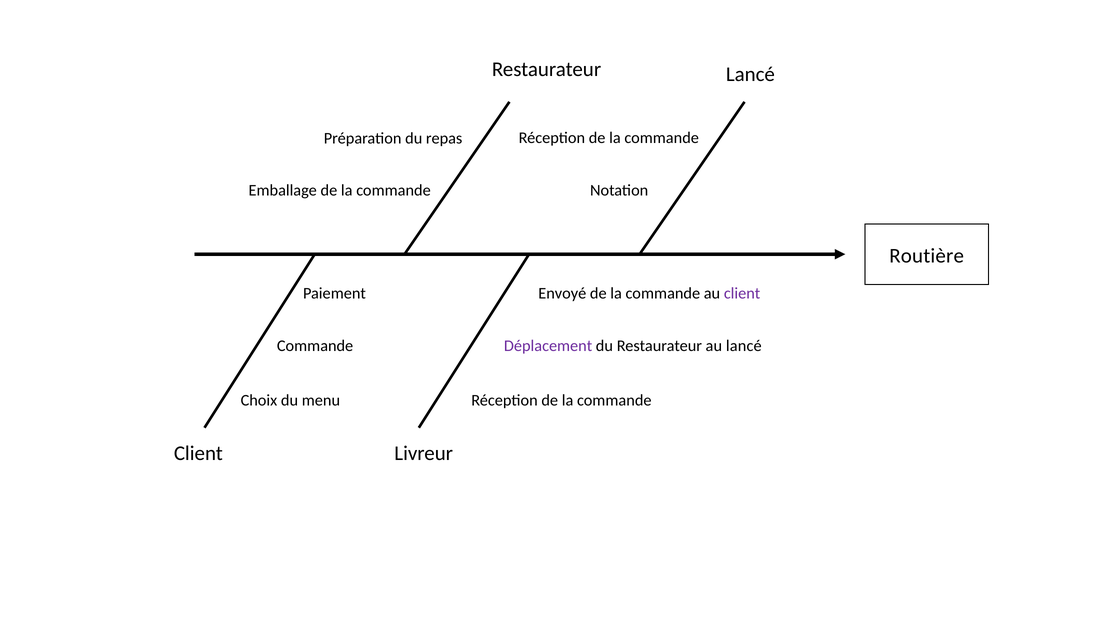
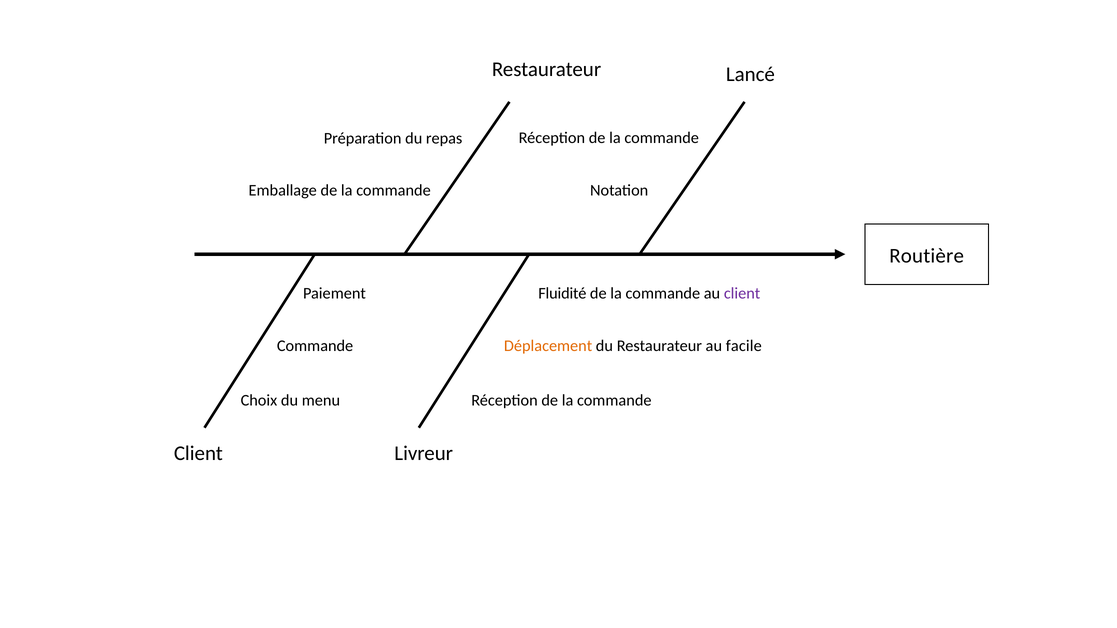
Envoyé: Envoyé -> Fluidité (562, 294)
Déplacement colour: purple -> orange (548, 346)
au lancé: lancé -> facile (744, 346)
